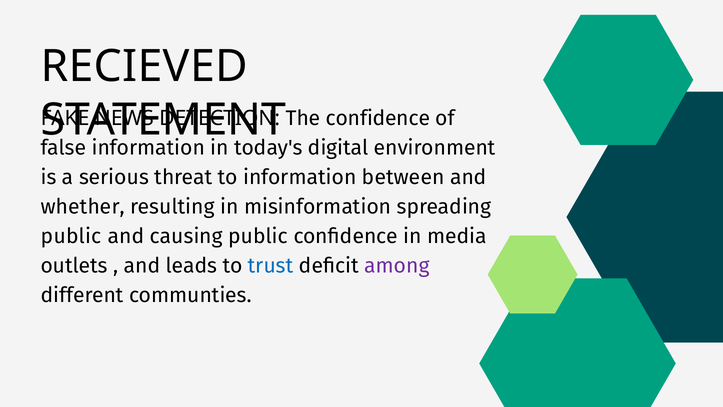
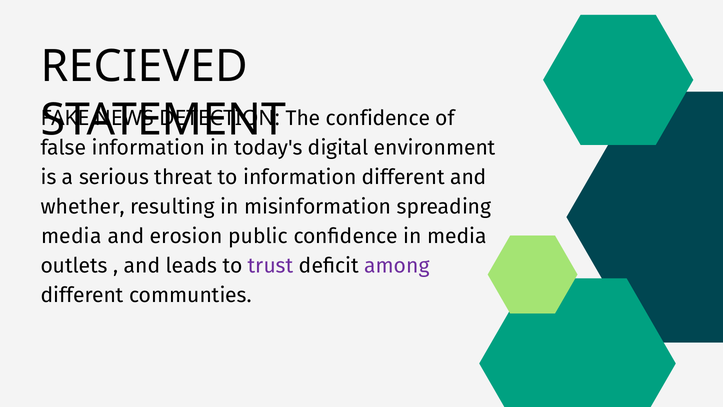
information between: between -> different (403, 177)
public: public -> media (71, 236)
causing: causing -> erosion (186, 236)
trust colour: blue -> purple (271, 266)
